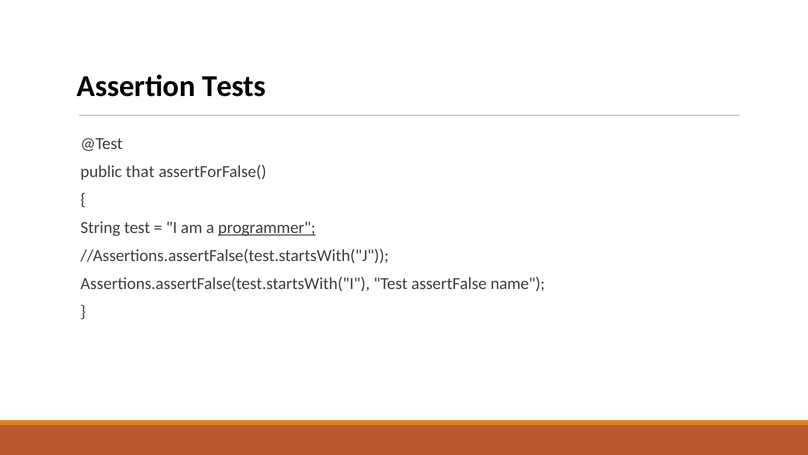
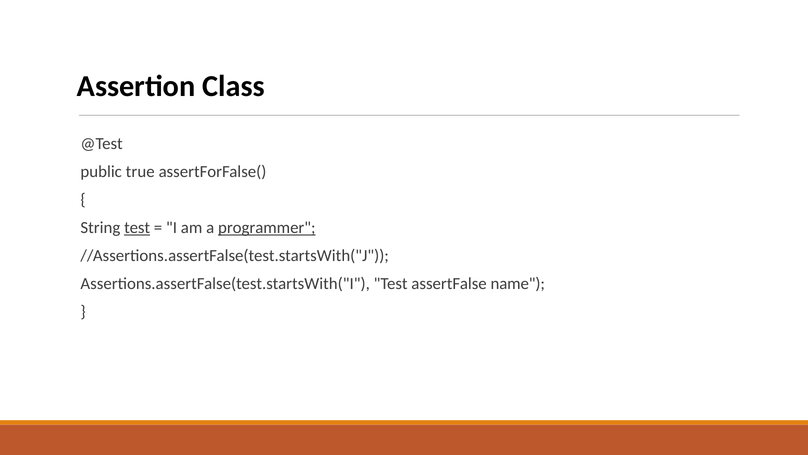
Tests: Tests -> Class (234, 86)
that: that -> true (140, 171)
test underline: none -> present (137, 227)
